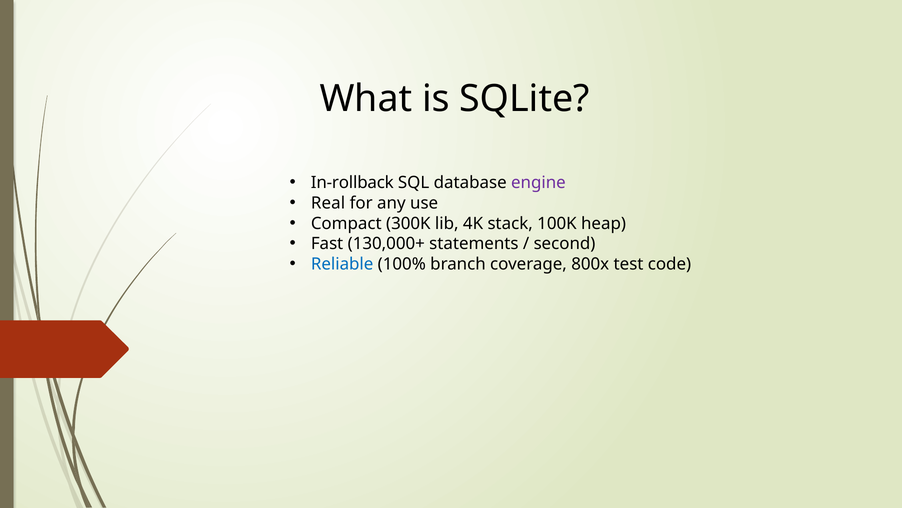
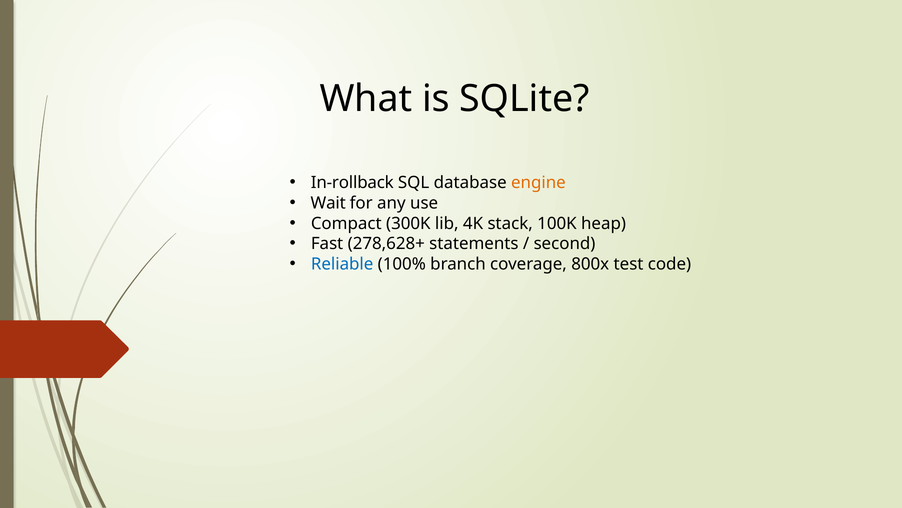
engine colour: purple -> orange (538, 183)
Real: Real -> Wait (328, 203)
130,000+: 130,000+ -> 278,628+ (386, 243)
